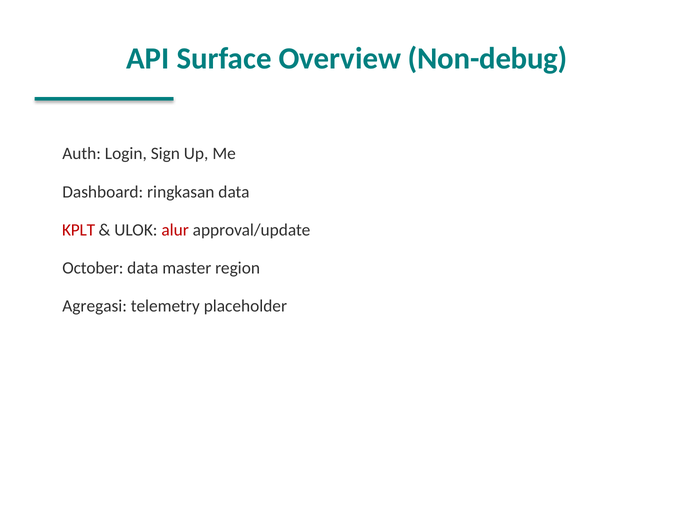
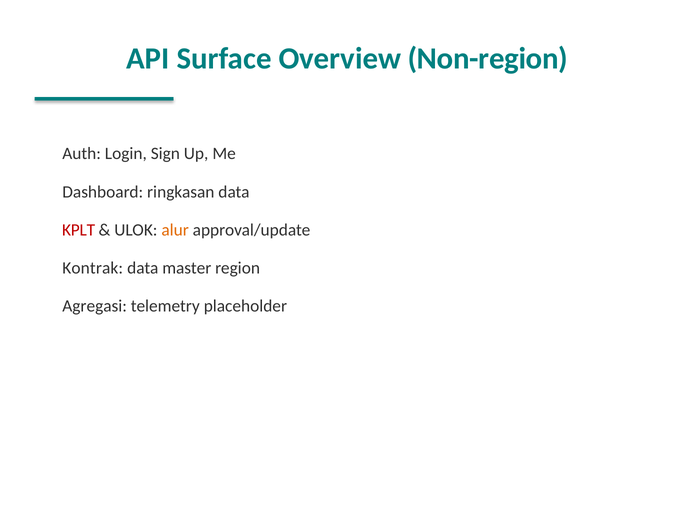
Non-debug: Non-debug -> Non-region (488, 59)
alur colour: red -> orange (175, 230)
October: October -> Kontrak (93, 268)
